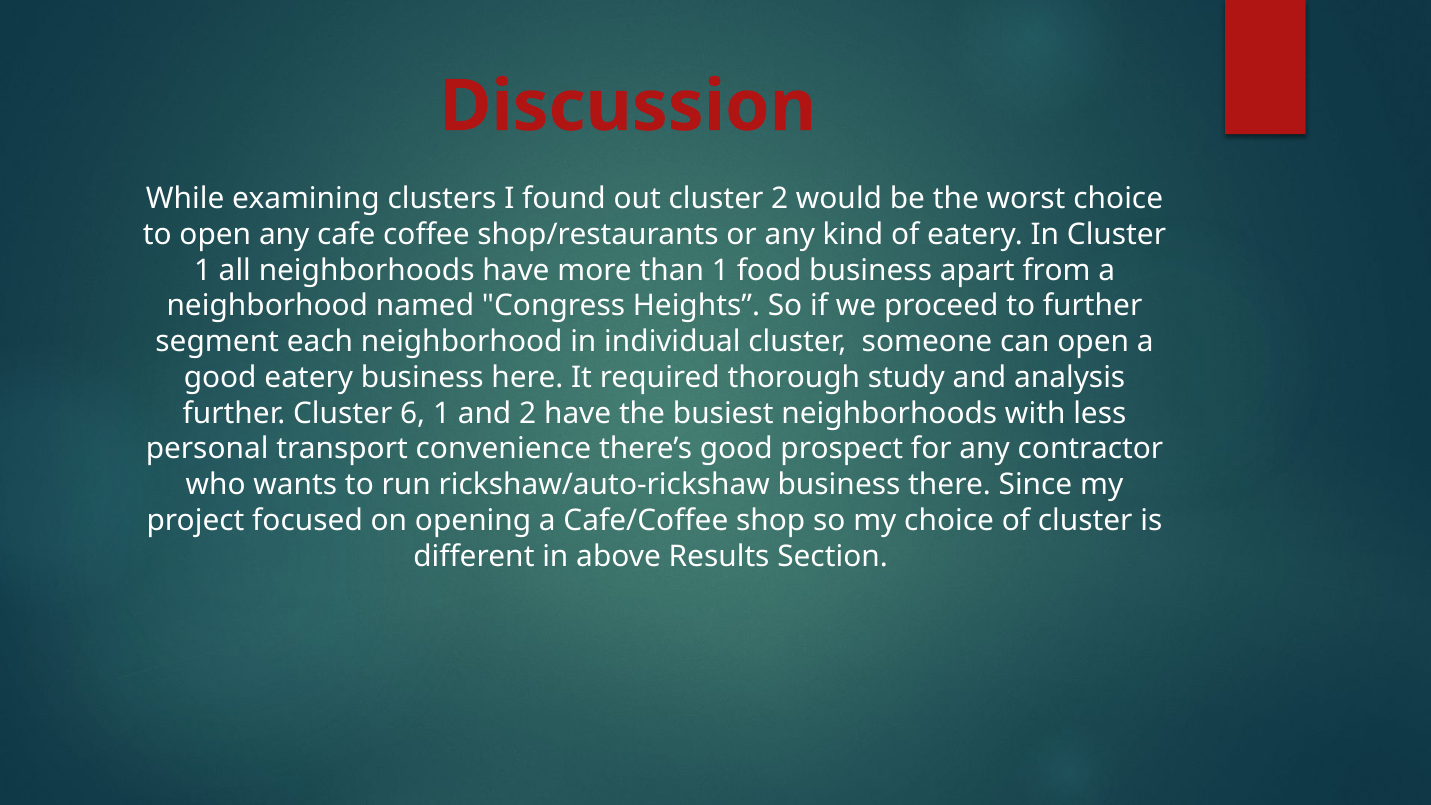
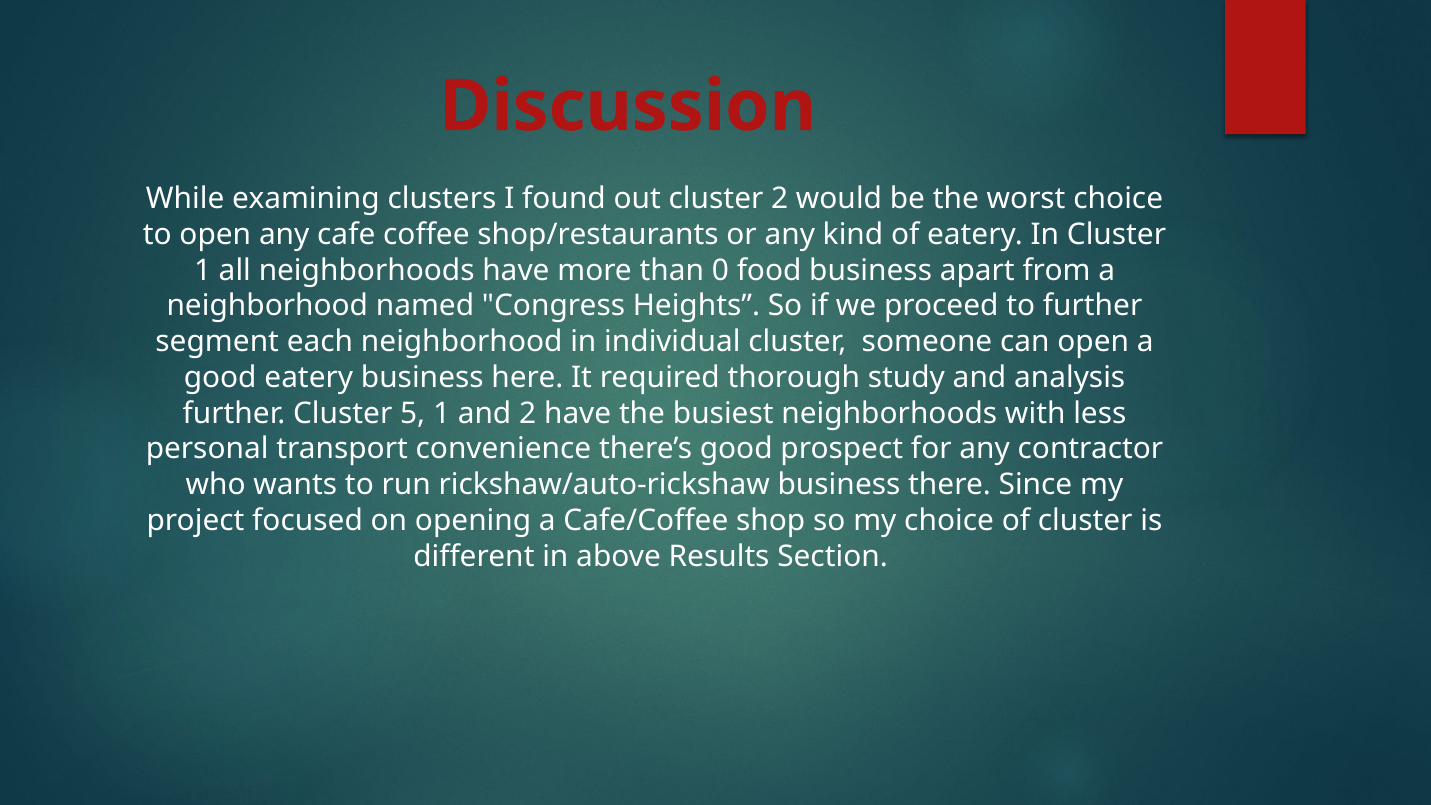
than 1: 1 -> 0 (720, 270)
6: 6 -> 5 (413, 413)
